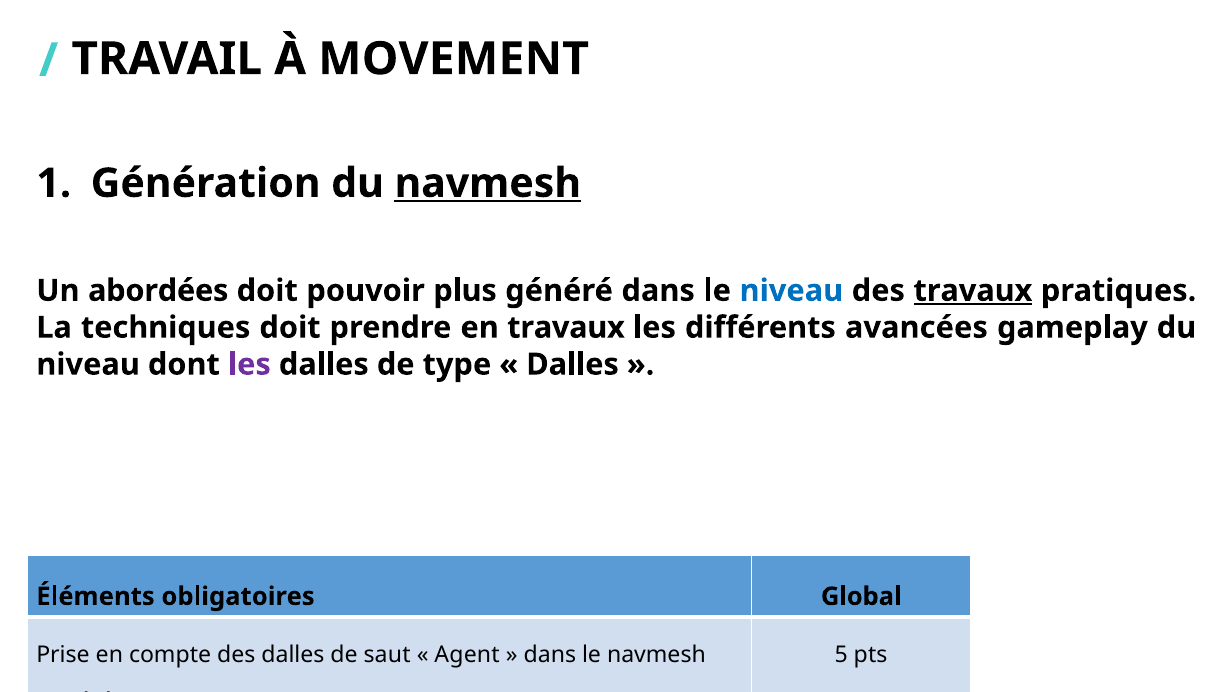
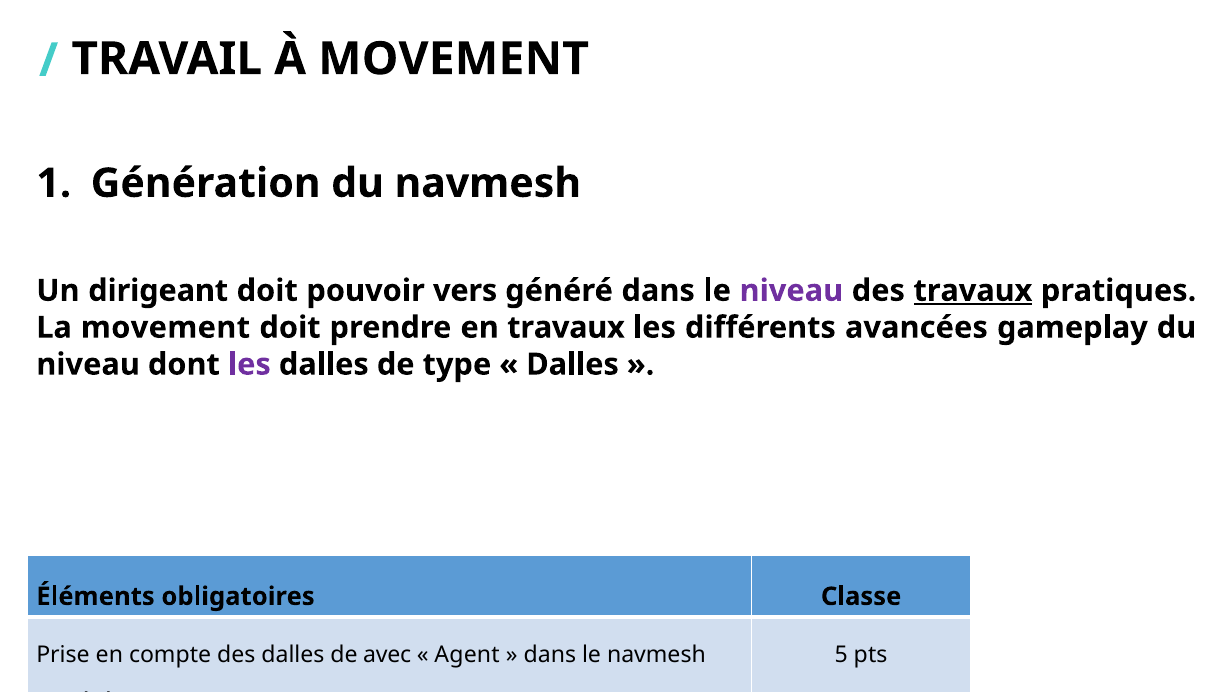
navmesh underline: present -> none (488, 183)
abordées: abordées -> dirigeant (158, 291)
plus: plus -> vers (465, 291)
niveau colour: blue -> purple (791, 291)
La techniques: techniques -> movement (165, 328)
Global: Global -> Classe (861, 597)
saut: saut -> avec (387, 655)
